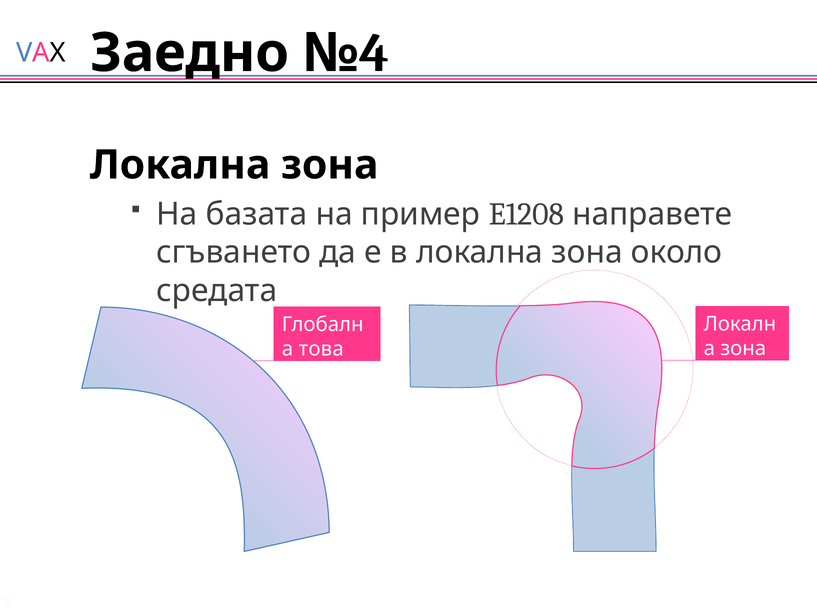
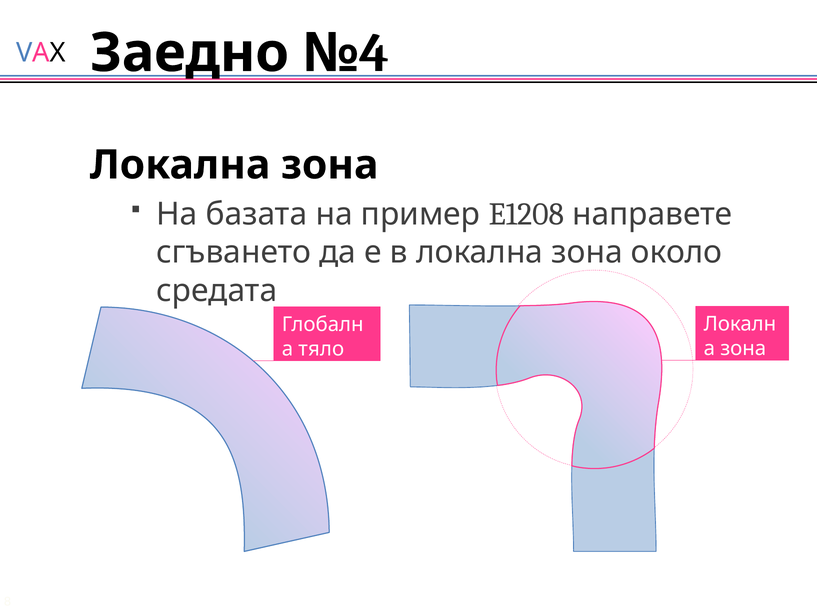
това: това -> тяло (321, 349)
